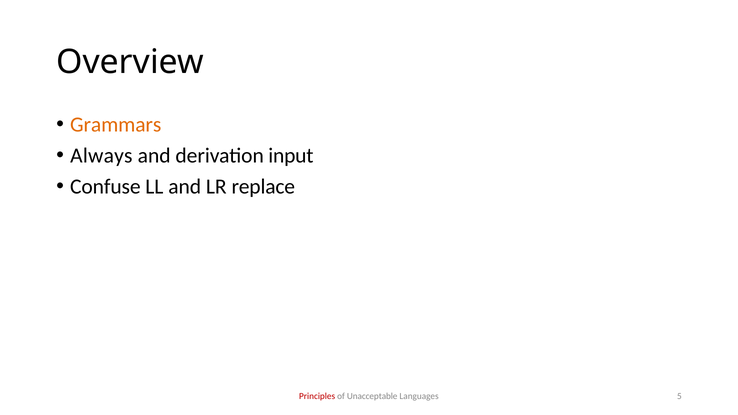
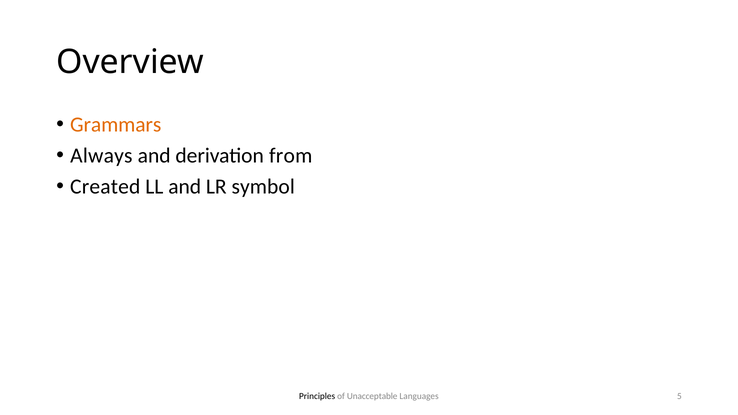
input: input -> from (291, 156)
Confuse: Confuse -> Created (105, 187)
replace: replace -> symbol (263, 187)
Principles colour: red -> black (317, 396)
